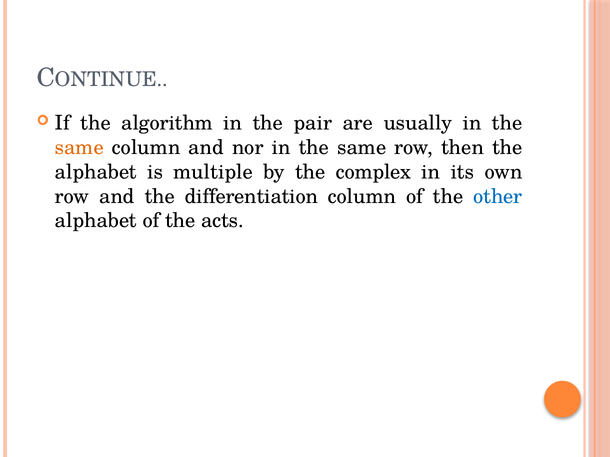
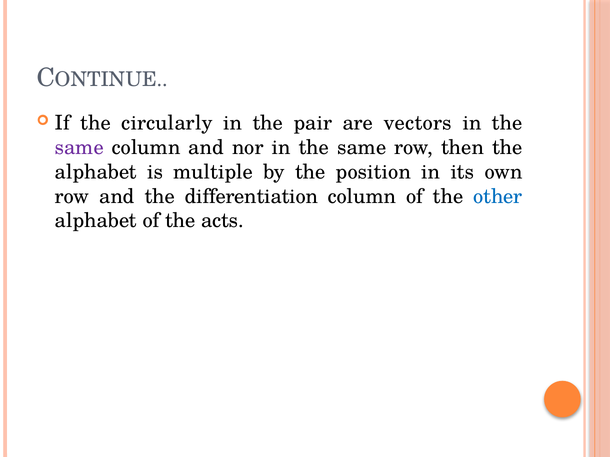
algorithm: algorithm -> circularly (167, 123)
usually: usually -> vectors (418, 123)
same colour: orange -> purple (79, 148)
complex: complex -> position (373, 172)
